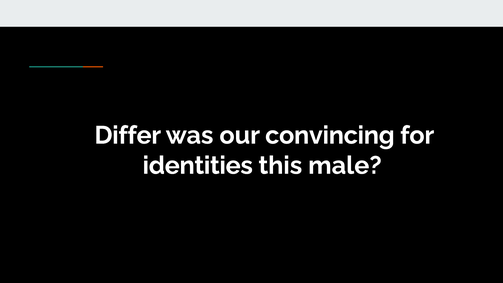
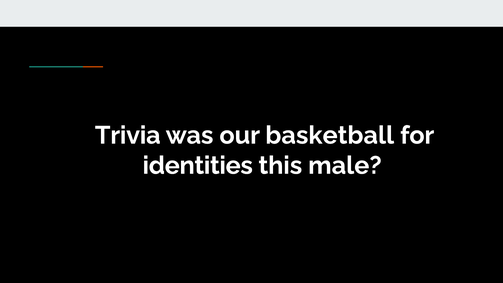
Differ: Differ -> Trivia (128, 135)
convincing: convincing -> basketball (330, 135)
